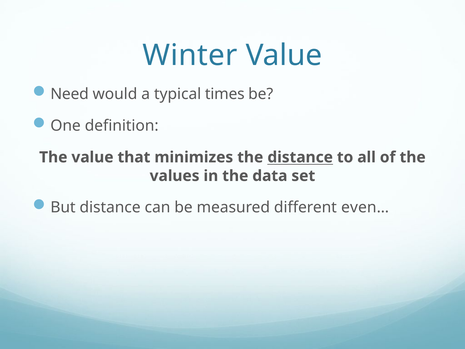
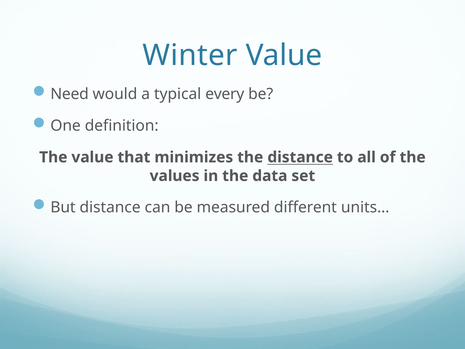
times: times -> every (225, 94)
even…: even… -> units… (365, 207)
